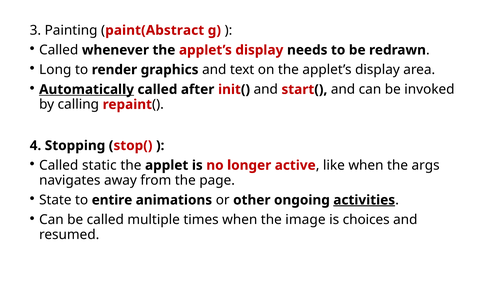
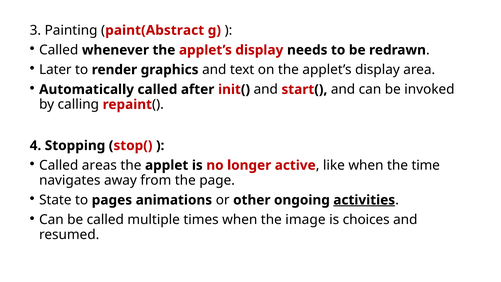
Long: Long -> Later (55, 70)
Automatically underline: present -> none (87, 89)
static: static -> areas (99, 165)
args: args -> time (426, 165)
entire: entire -> pages (112, 200)
